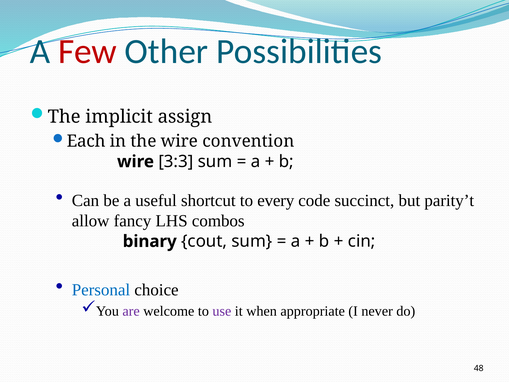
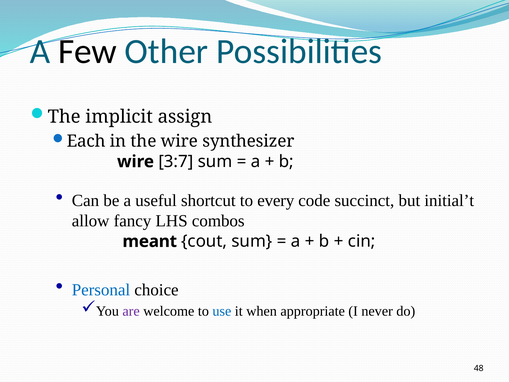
Few colour: red -> black (87, 52)
convention: convention -> synthesizer (248, 141)
3:3: 3:3 -> 3:7 (176, 162)
parity’t: parity’t -> initial’t (449, 201)
binary: binary -> meant (150, 241)
use colour: purple -> blue (222, 311)
